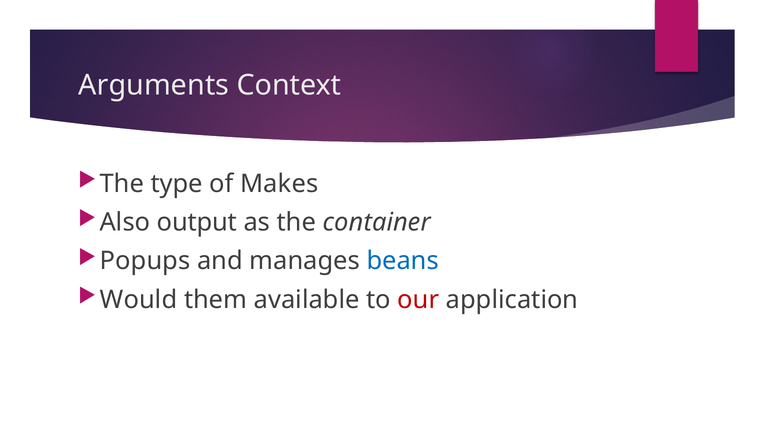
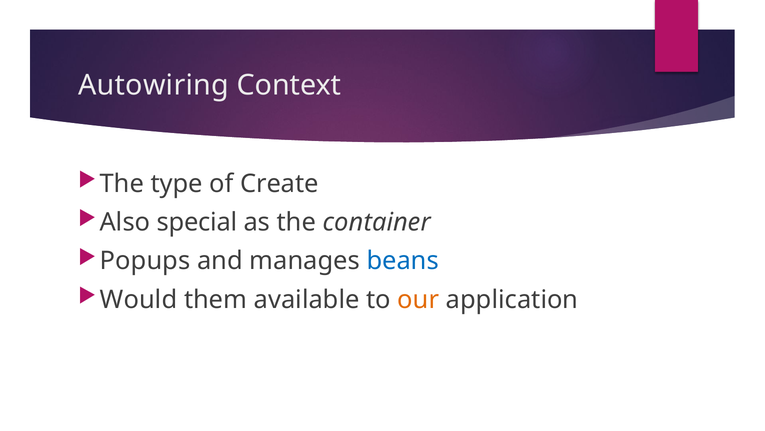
Arguments: Arguments -> Autowiring (154, 85)
Makes: Makes -> Create (279, 183)
output: output -> special (197, 222)
our colour: red -> orange (418, 299)
